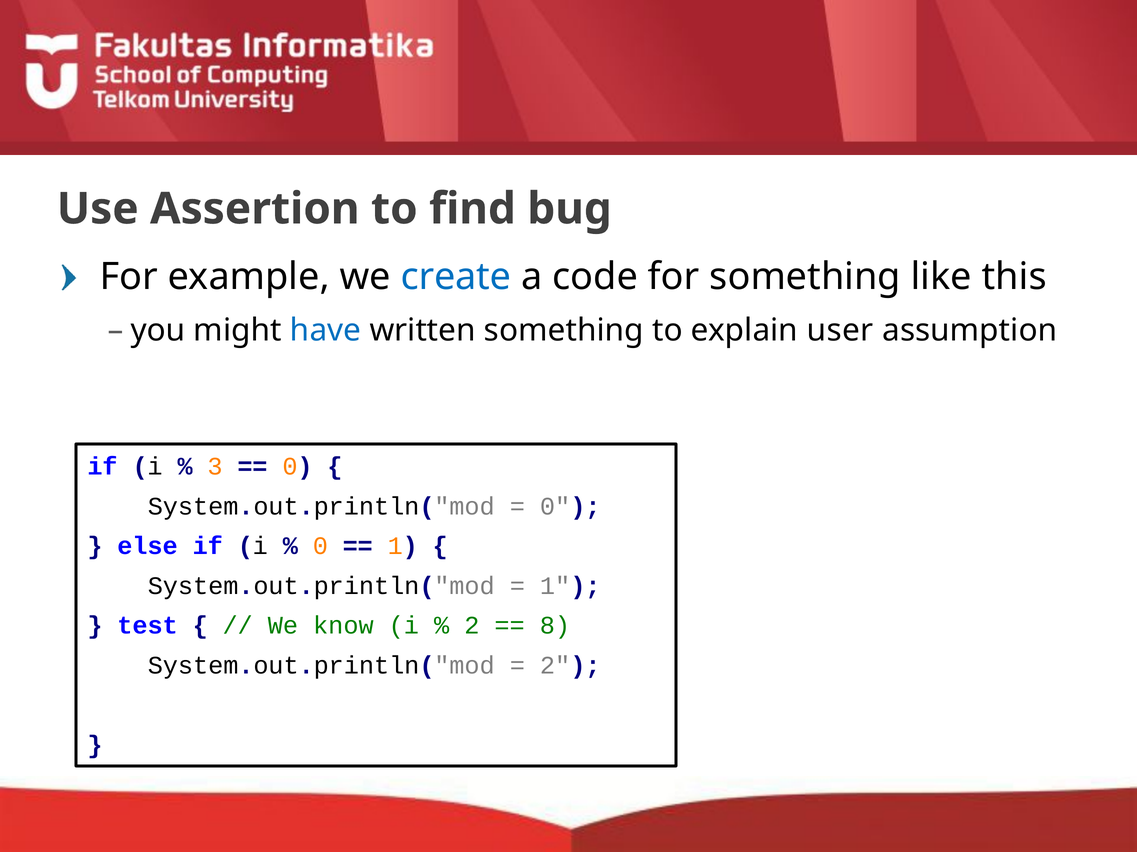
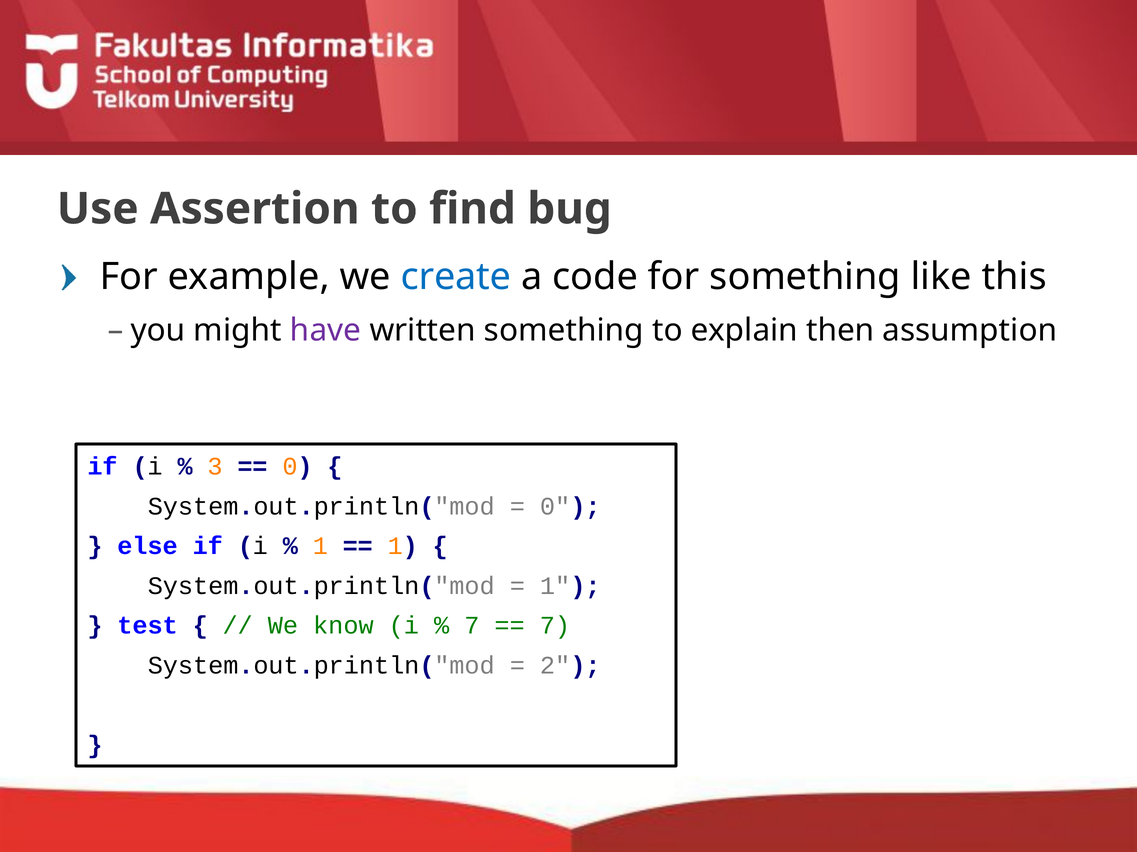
have colour: blue -> purple (326, 331)
user: user -> then (840, 331)
0: 0 -> 1 (320, 546)
2: 2 -> 7 (472, 626)
8: 8 -> 7 (555, 626)
